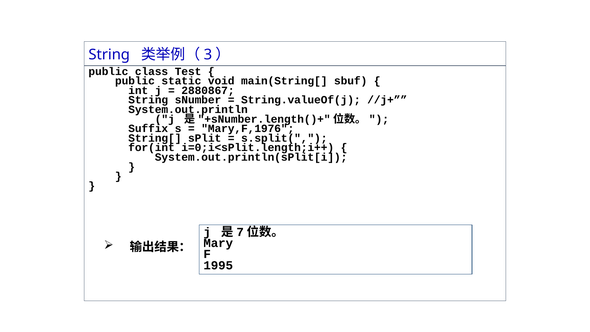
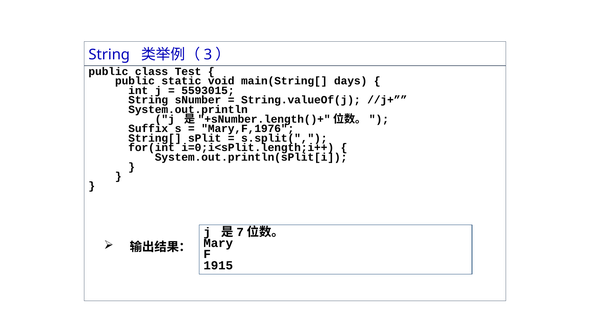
sbuf: sbuf -> days (351, 81)
2880867: 2880867 -> 5593015 (208, 90)
1995: 1995 -> 1915 (218, 265)
